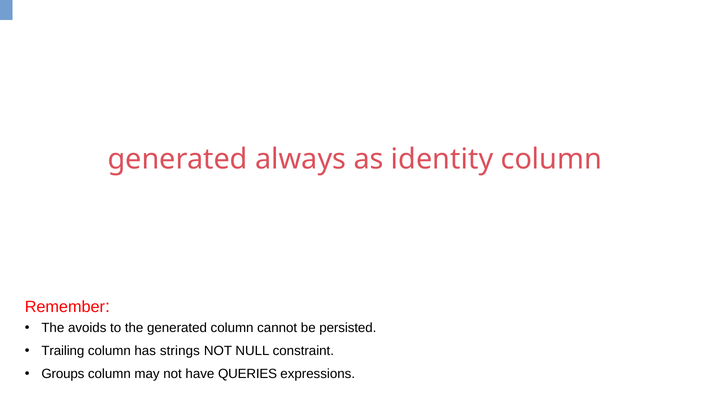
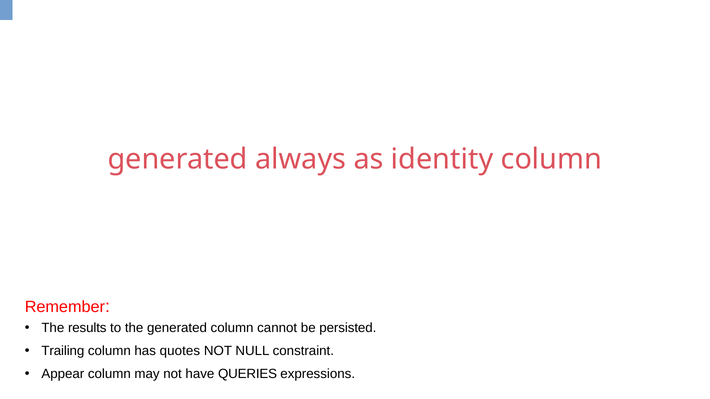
avoids: avoids -> results (87, 328)
strings: strings -> quotes (180, 351)
Groups: Groups -> Appear (63, 374)
